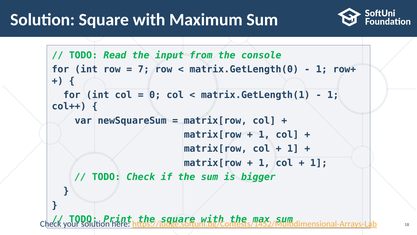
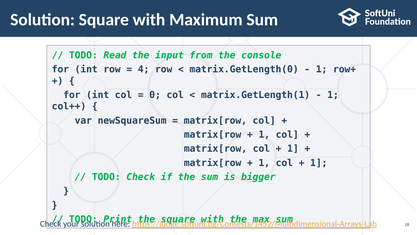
7: 7 -> 4 (144, 69)
